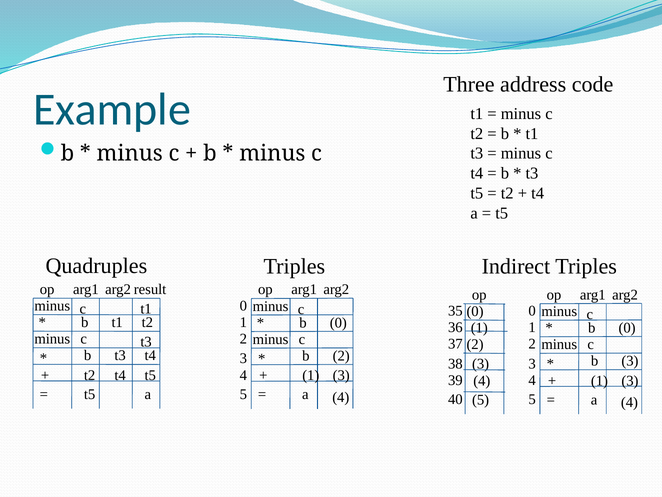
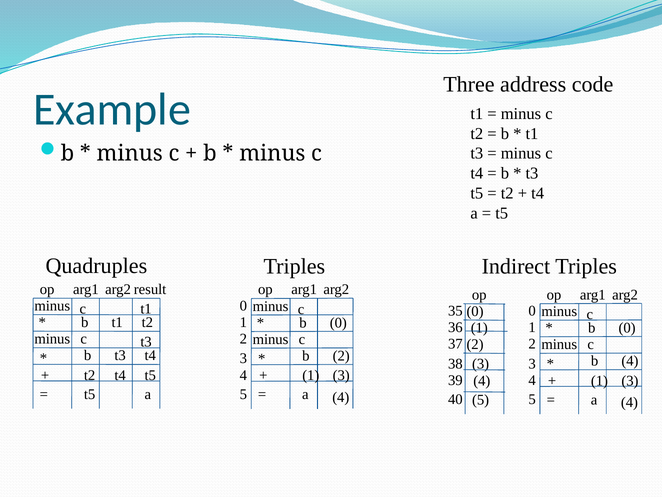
b 3: 3 -> 4 (630, 361)
